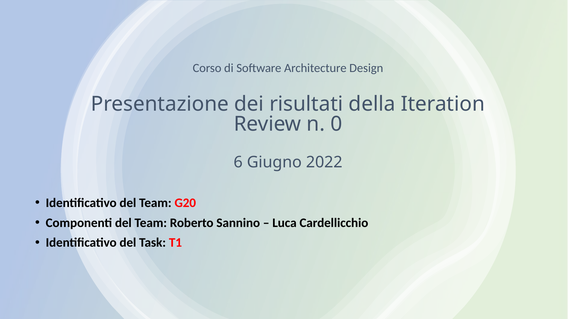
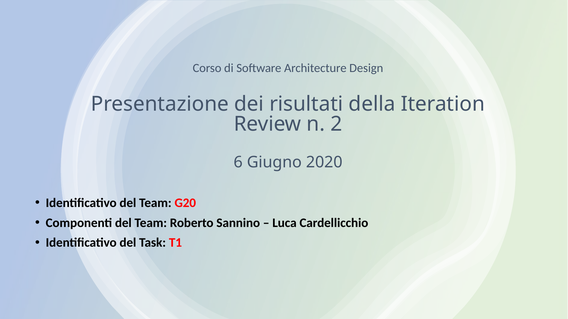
0: 0 -> 2 (336, 124)
2022: 2022 -> 2020 (324, 162)
